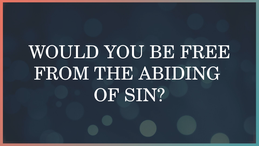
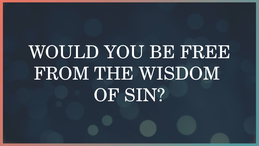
ABIDING: ABIDING -> WISDOM (179, 74)
